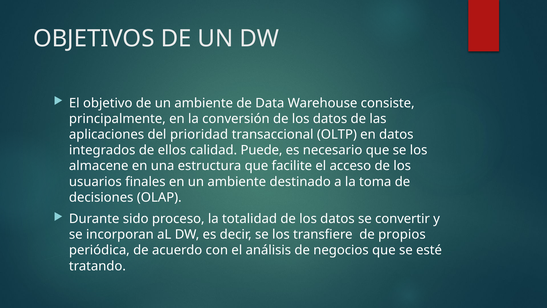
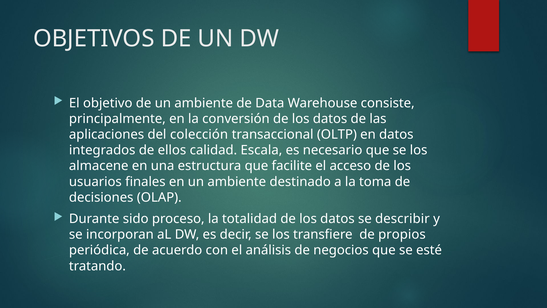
prioridad: prioridad -> colección (199, 134)
Puede: Puede -> Escala (261, 150)
convertir: convertir -> describir (402, 219)
